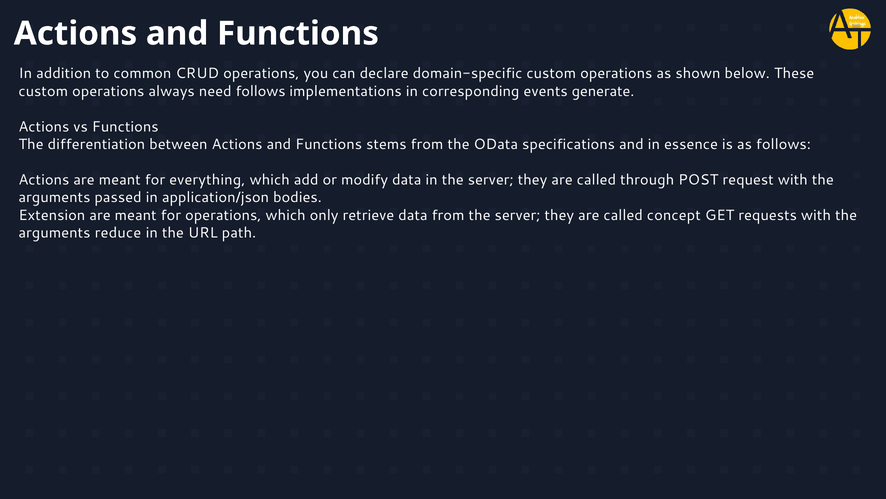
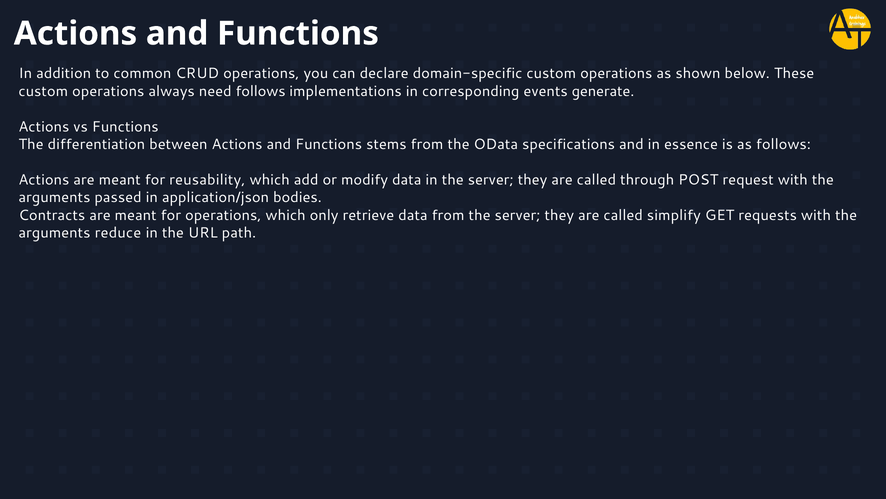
everything: everything -> reusability (207, 180)
Extension: Extension -> Contracts (52, 215)
concept: concept -> simplify (674, 215)
